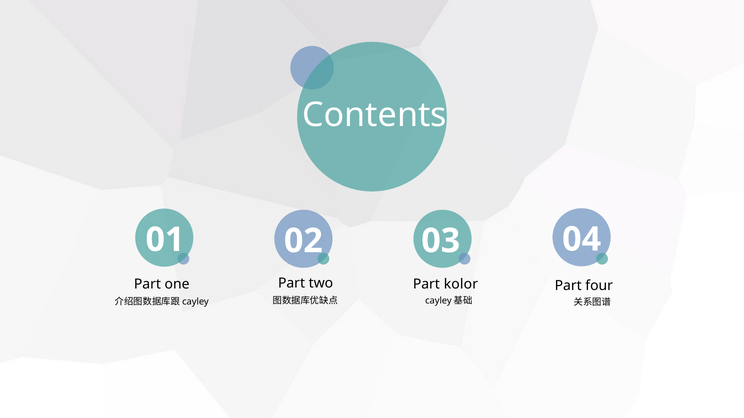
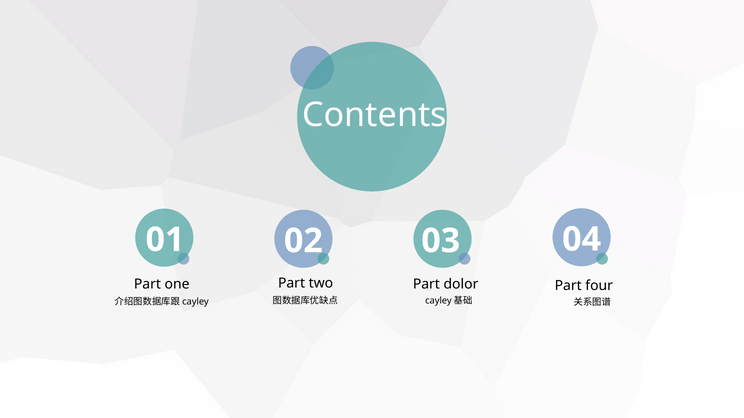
kolor: kolor -> dolor (461, 284)
